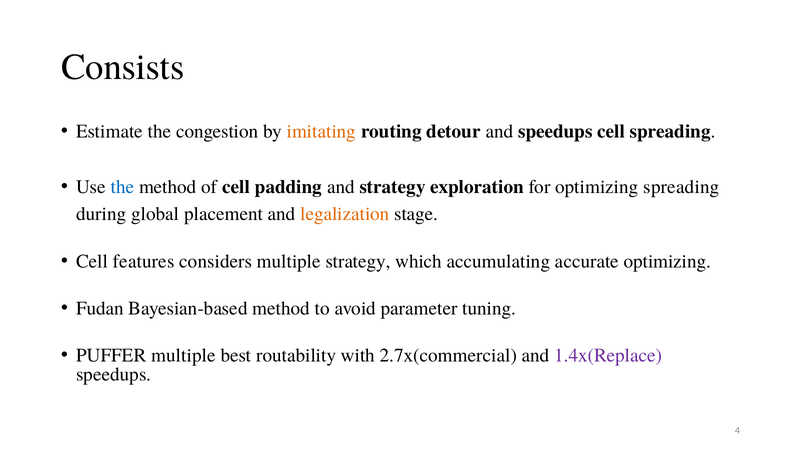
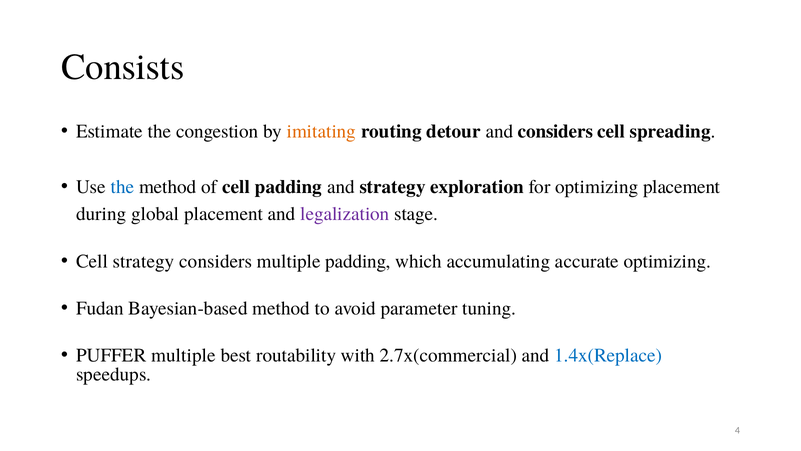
and speedups: speedups -> considers (555, 132)
optimizing spreading: spreading -> placement (682, 187)
legalization colour: orange -> purple (345, 214)
Cell features: features -> strategy (144, 261)
multiple strategy: strategy -> padding (358, 261)
1.4x(Replace colour: purple -> blue (608, 355)
